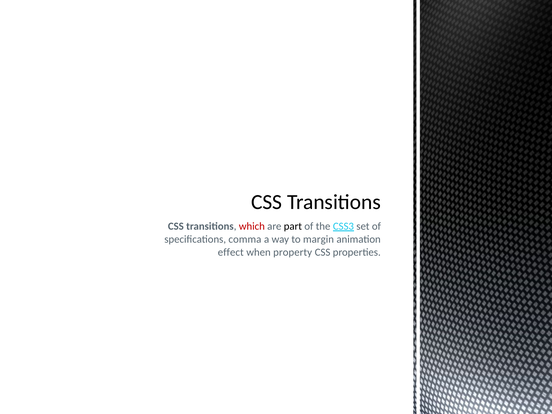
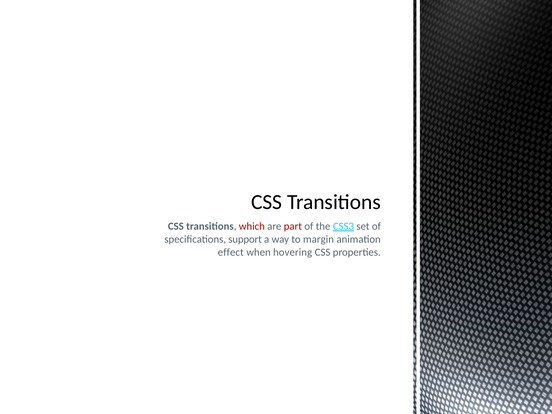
part colour: black -> red (293, 226)
comma: comma -> support (245, 239)
property: property -> hovering (293, 252)
